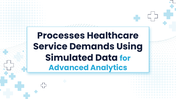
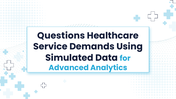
Processes: Processes -> Questions (61, 36)
